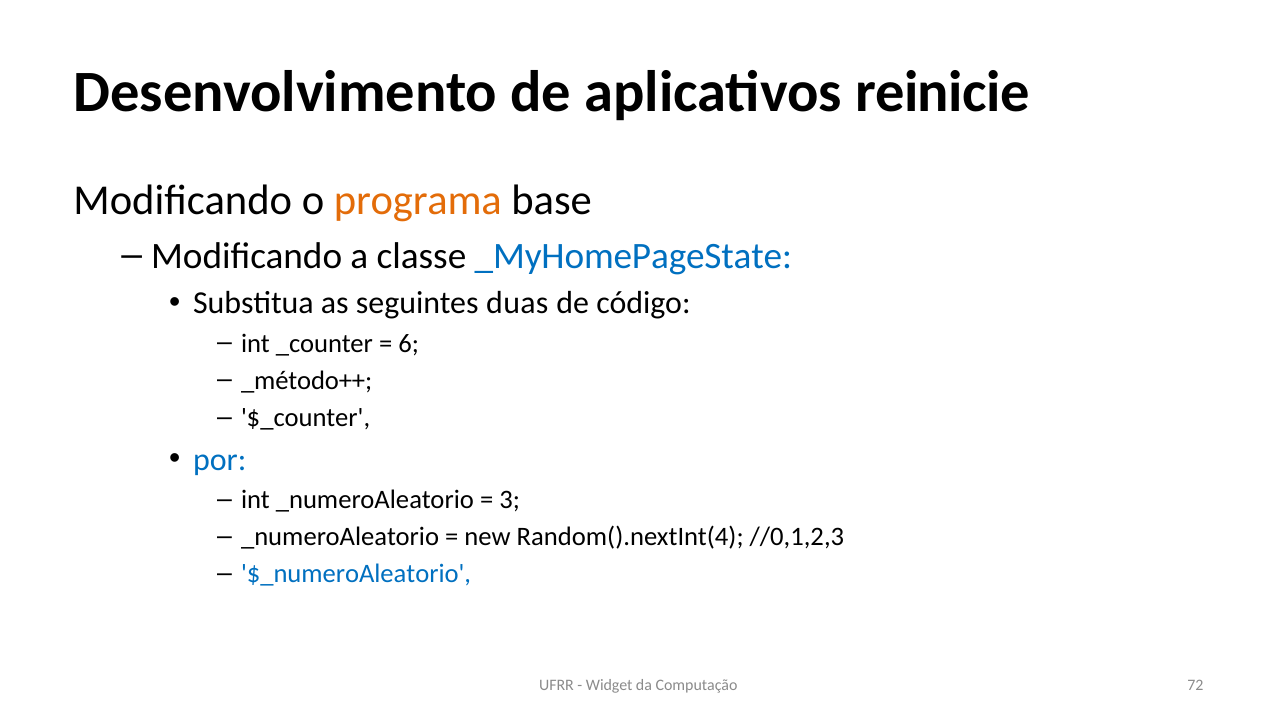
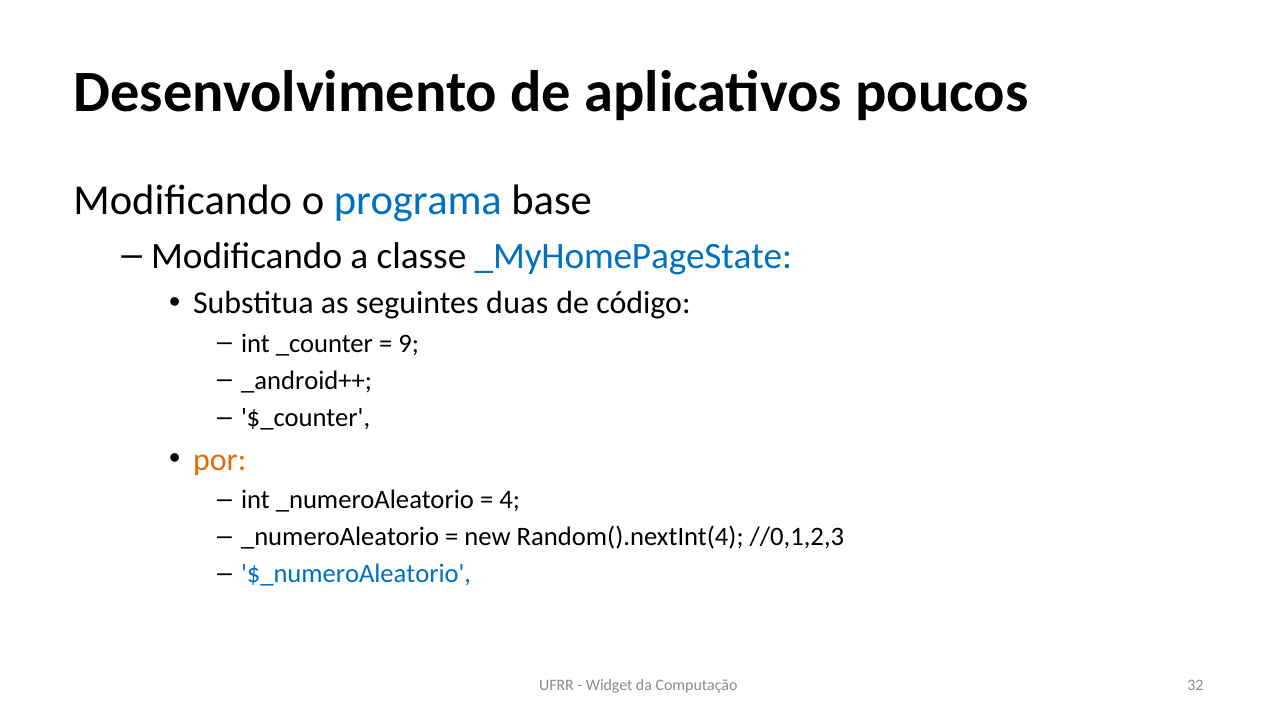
reinicie: reinicie -> poucos (942, 93)
programa colour: orange -> blue (418, 201)
6: 6 -> 9 (409, 344)
_método++: _método++ -> _android++ (307, 381)
por colour: blue -> orange (220, 460)
3: 3 -> 4 (510, 500)
72: 72 -> 32 (1195, 686)
